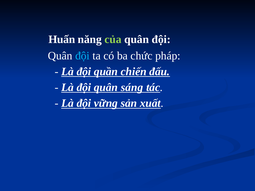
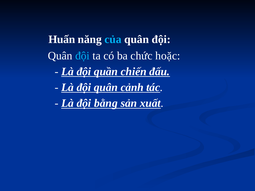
của colour: light green -> light blue (113, 39)
pháp: pháp -> hoặc (168, 56)
sáng: sáng -> cảnh (132, 88)
vững: vững -> bằng (106, 103)
